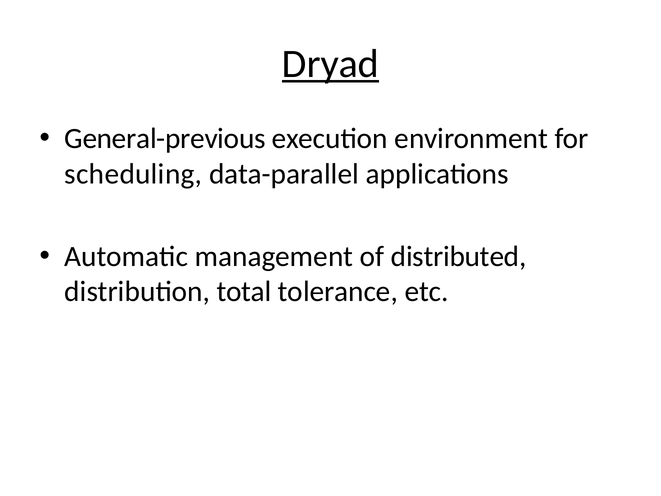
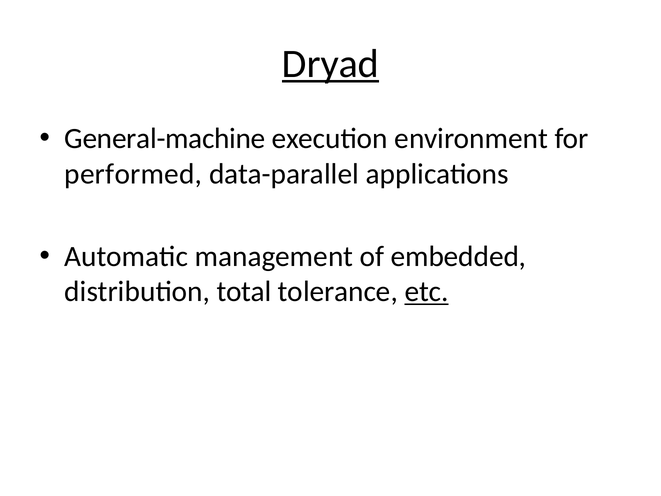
General-previous: General-previous -> General-machine (165, 139)
scheduling: scheduling -> performed (133, 174)
distributed: distributed -> embedded (459, 256)
etc underline: none -> present (426, 291)
